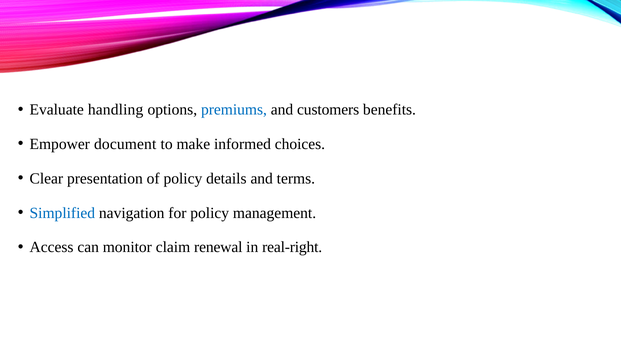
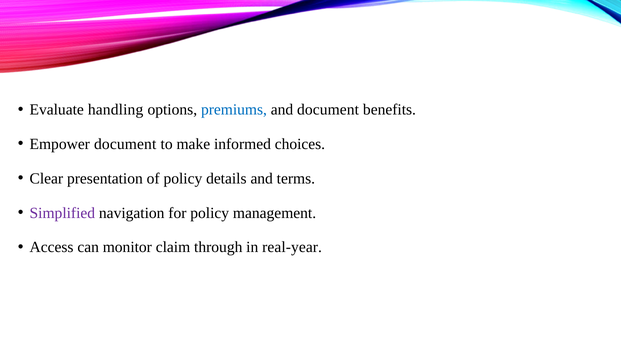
and customers: customers -> document (328, 110)
Simplified colour: blue -> purple (62, 213)
renewal: renewal -> through (218, 248)
real-right: real-right -> real-year (292, 248)
